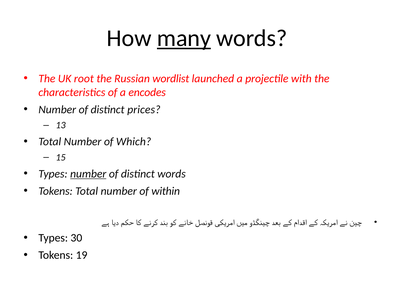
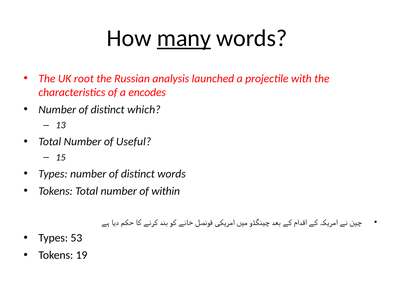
wordlist: wordlist -> analysis (171, 79)
prices: prices -> which (144, 110)
Which: Which -> Useful (134, 142)
number underline: present -> none (88, 174)
30: 30 -> 53 (76, 238)
